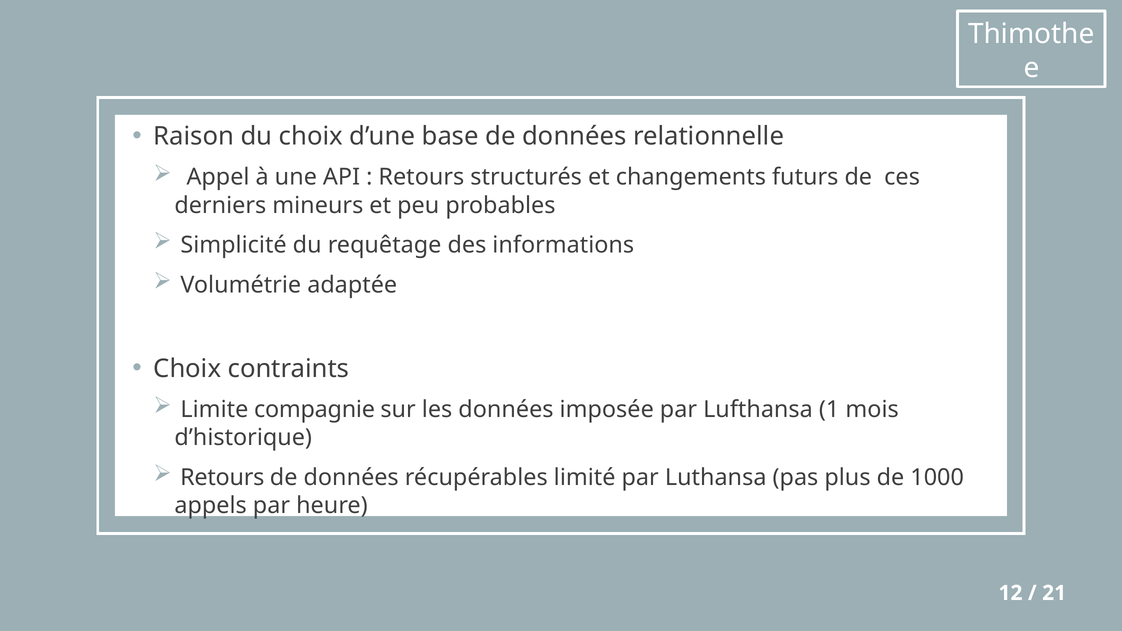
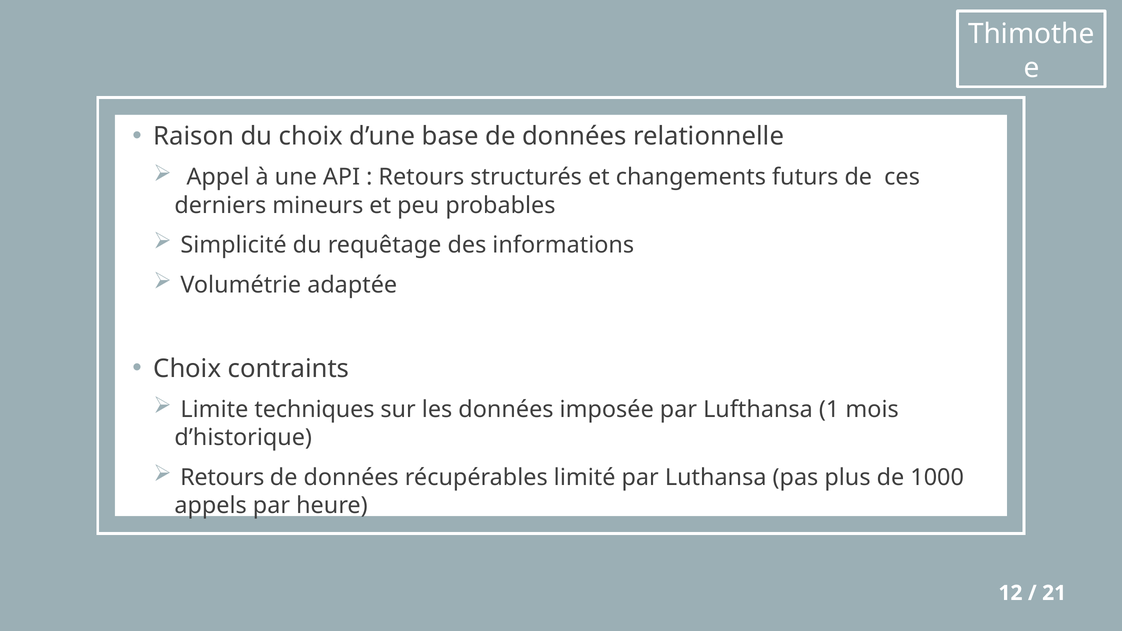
compagnie: compagnie -> techniques (314, 410)
